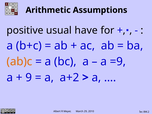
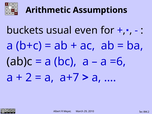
positive: positive -> buckets (25, 30)
have: have -> even (86, 30)
ab)c colour: orange -> black (19, 62)
=9: =9 -> =6 (118, 62)
9: 9 -> 2 (29, 78)
a+2: a+2 -> a+7 (69, 78)
